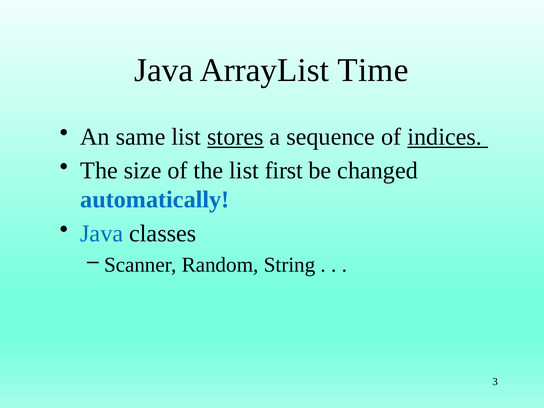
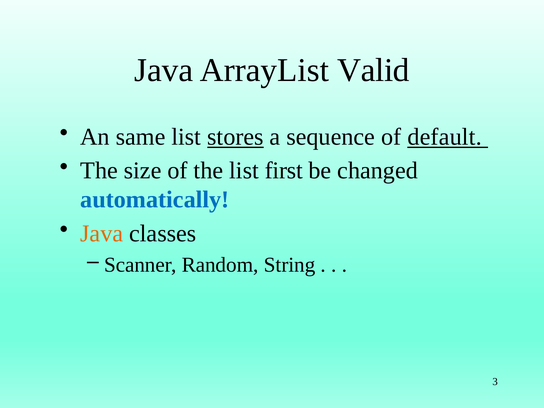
Time: Time -> Valid (373, 70)
indices: indices -> default (445, 137)
Java colour: blue -> orange (102, 234)
